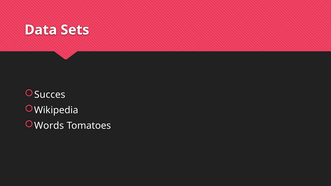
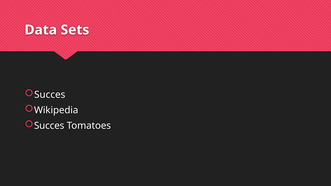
Words: Words -> Succes (49, 126)
